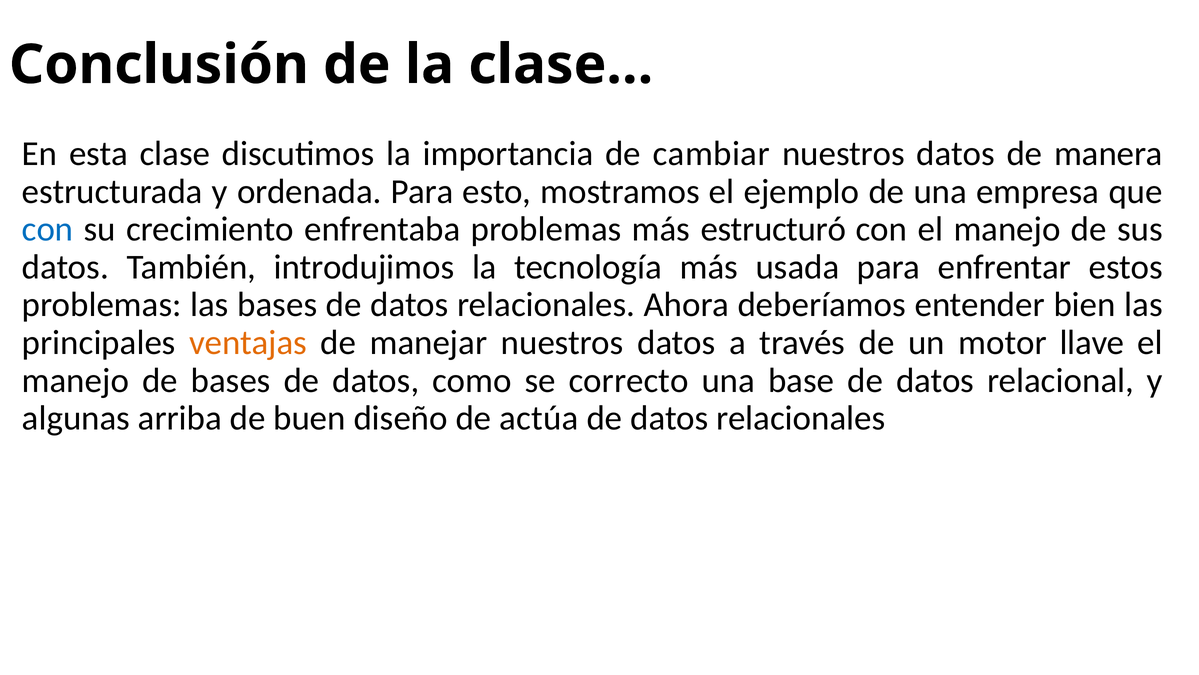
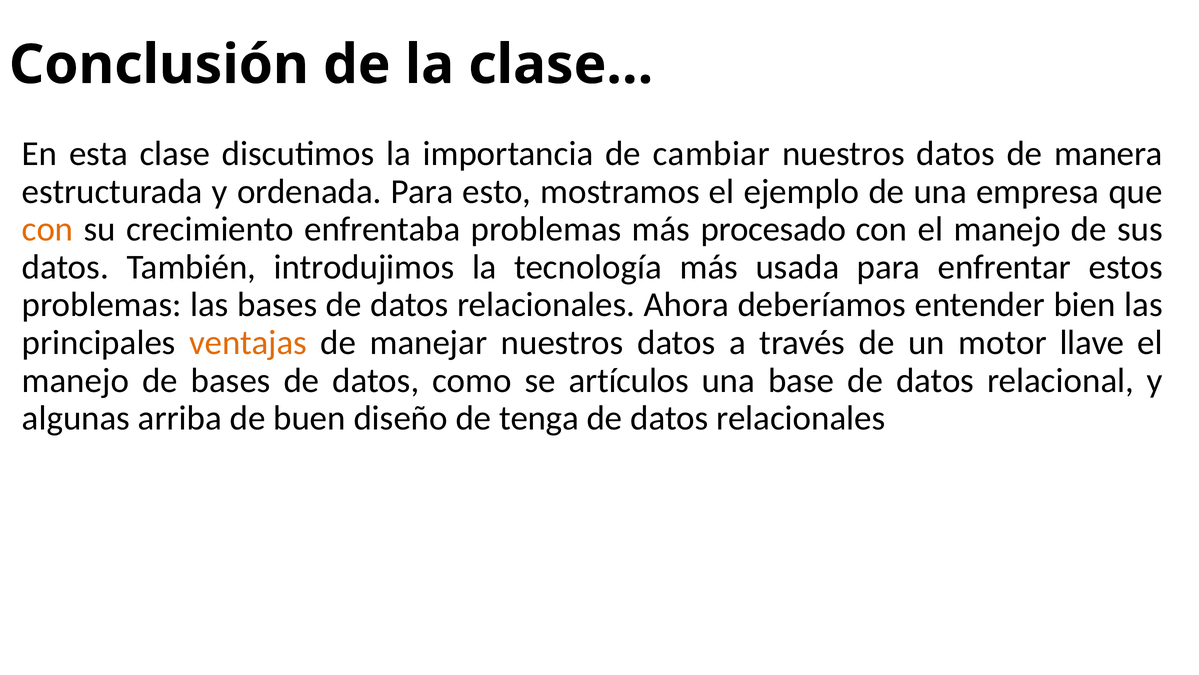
con colour: blue -> orange (48, 229)
estructuró: estructuró -> procesado (773, 229)
correcto: correcto -> artículos (629, 380)
actúa: actúa -> tenga (539, 418)
